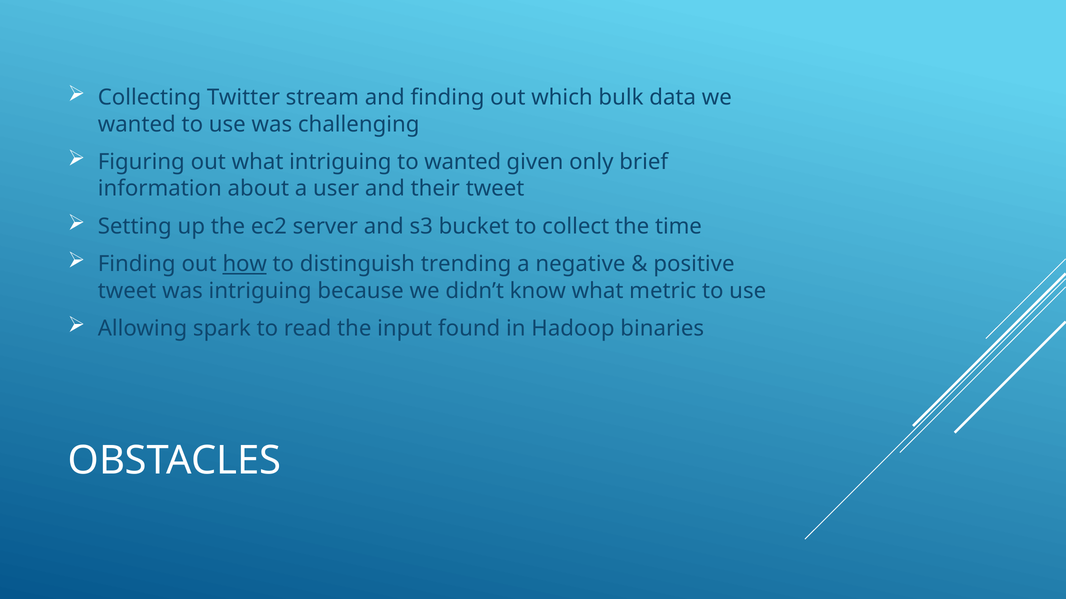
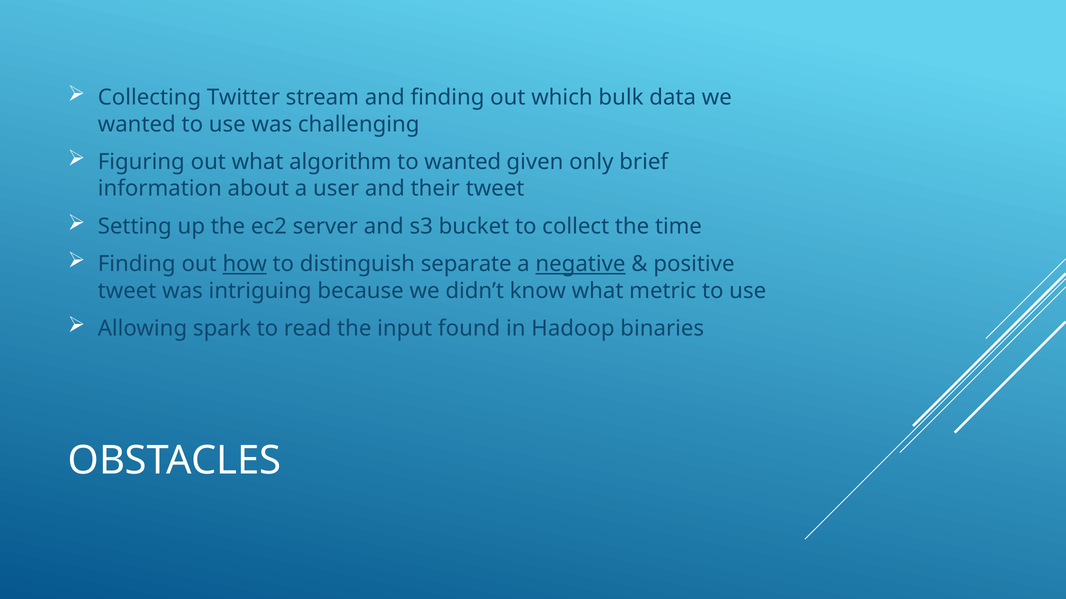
what intriguing: intriguing -> algorithm (340, 162)
trending: trending -> separate (466, 264)
negative underline: none -> present (580, 264)
